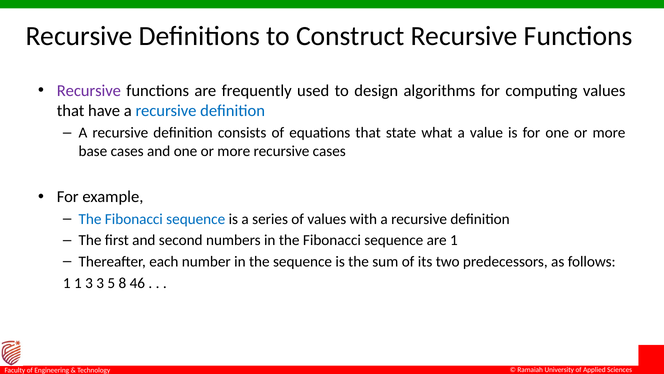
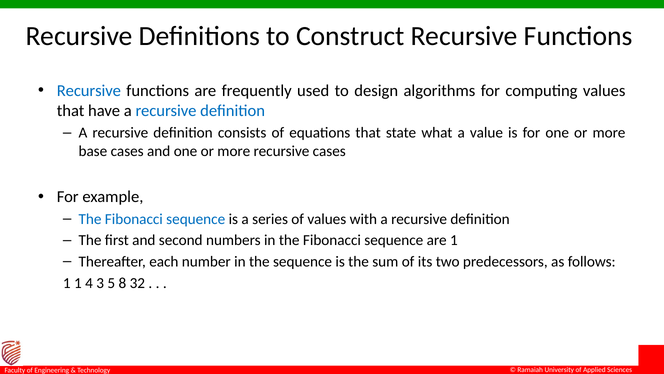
Recursive colour: purple -> blue (89, 91)
1 3: 3 -> 4 (89, 283)
46: 46 -> 32 (137, 283)
